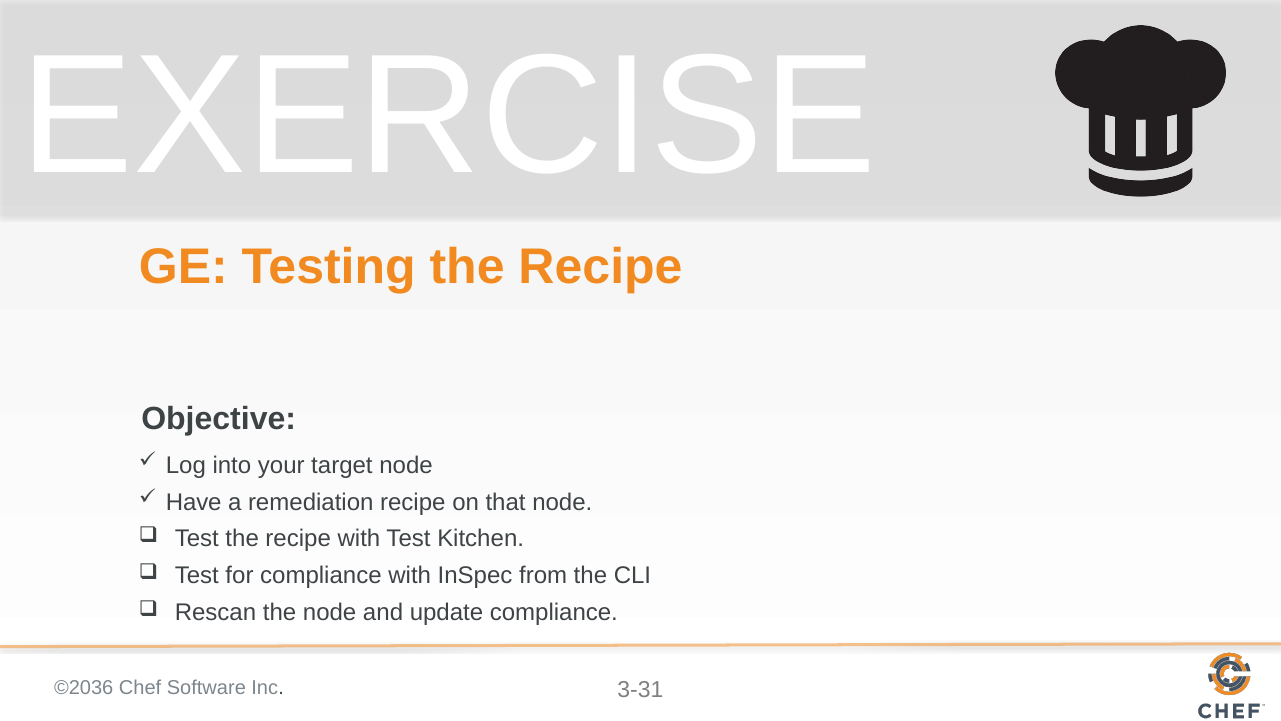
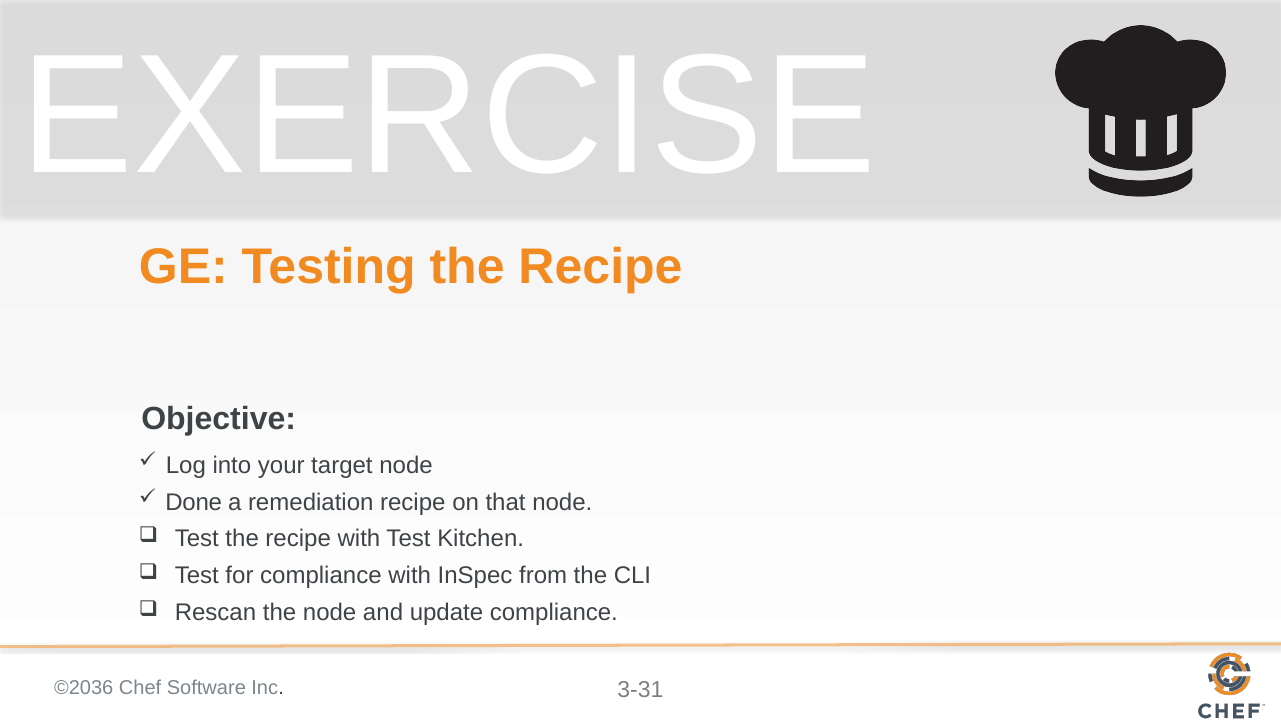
Have: Have -> Done (194, 502)
